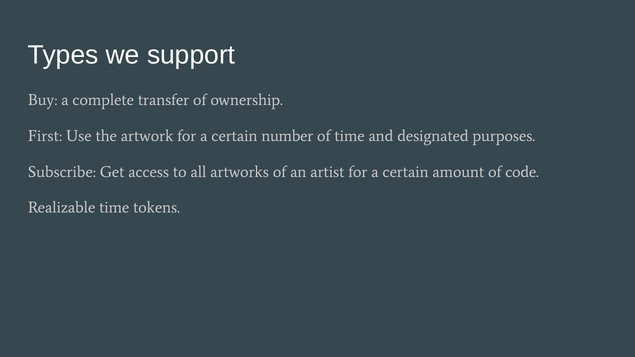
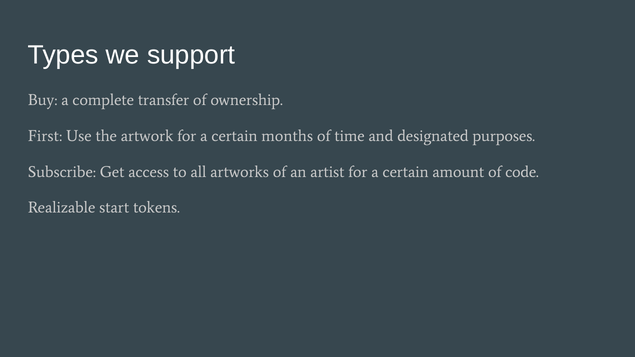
number: number -> months (287, 136)
Realizable time: time -> start (114, 208)
